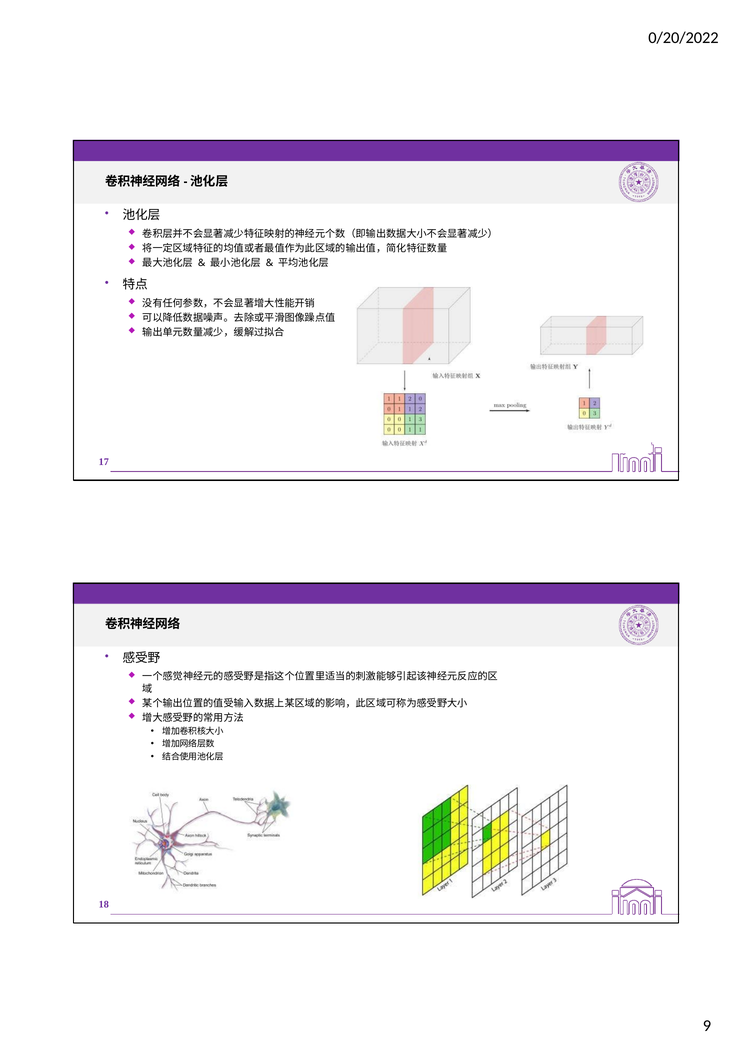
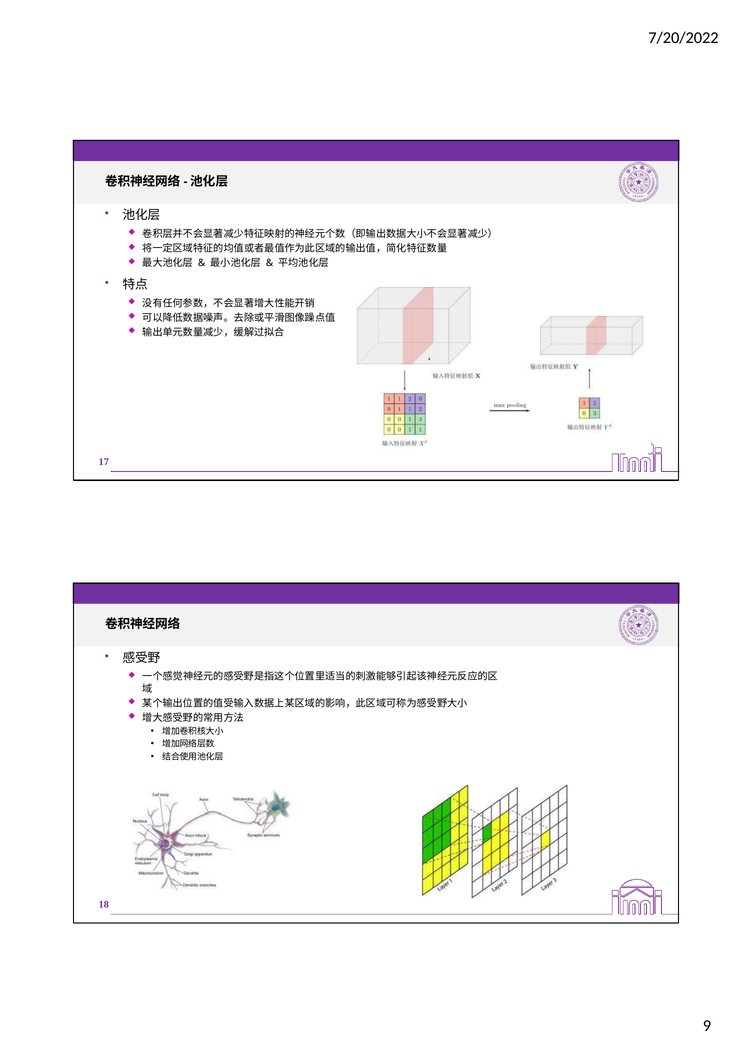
0/20/2022: 0/20/2022 -> 7/20/2022 (683, 38)
